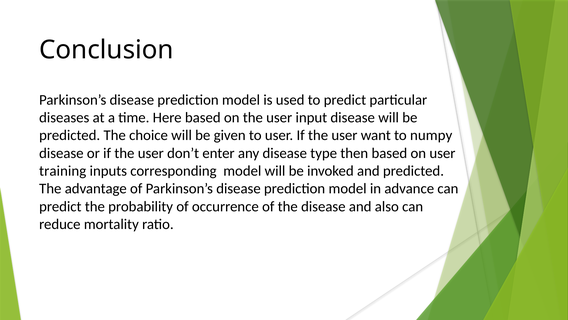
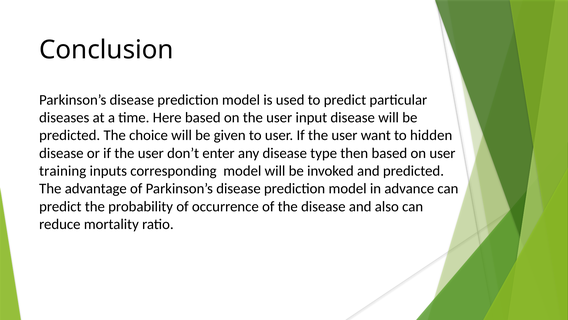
numpy: numpy -> hidden (431, 135)
